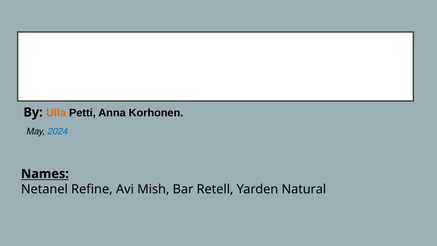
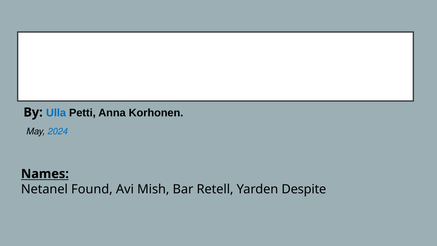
Ulla colour: orange -> blue (56, 113)
Refine: Refine -> Found (92, 189)
Natural: Natural -> Despite (304, 189)
